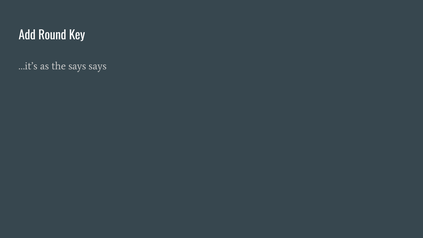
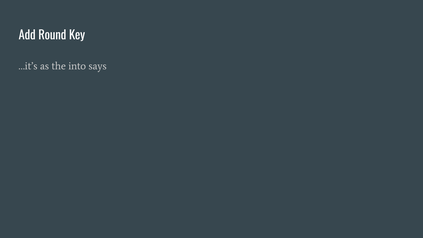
the says: says -> into (77, 66)
